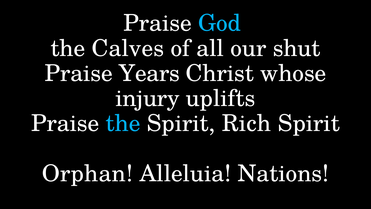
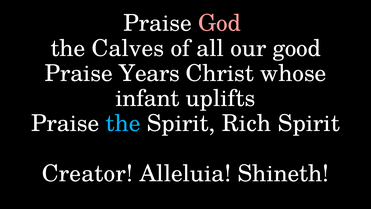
God colour: light blue -> pink (220, 23)
shut: shut -> good (297, 48)
injury: injury -> infant (147, 98)
Orphan: Orphan -> Creator (87, 173)
Nations: Nations -> Shineth (283, 173)
